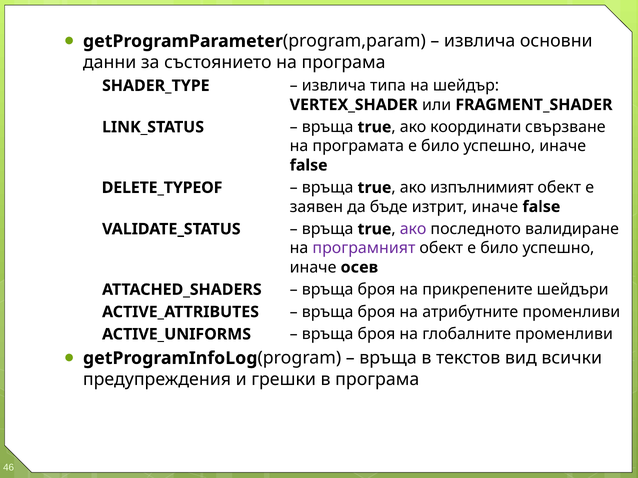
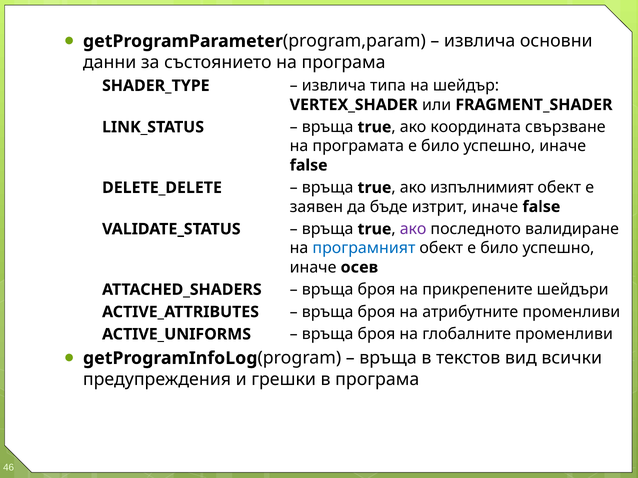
координати: координати -> координата (476, 127)
DELETE_TYPEOF: DELETE_TYPEOF -> DELETE_DELETE (162, 188)
програмният colour: purple -> blue (364, 248)
